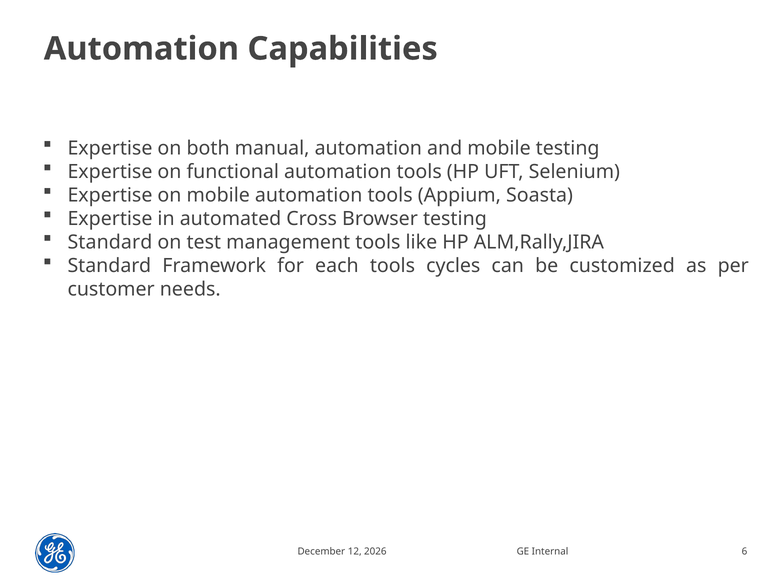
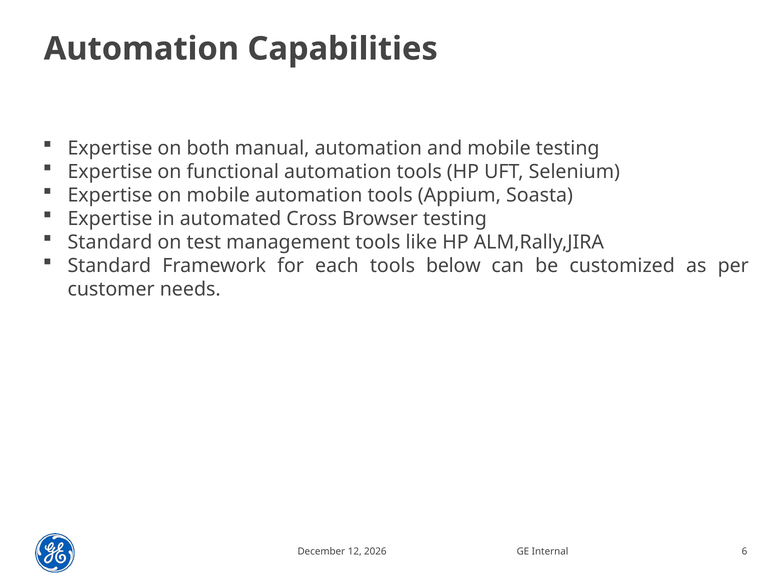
cycles: cycles -> below (453, 266)
